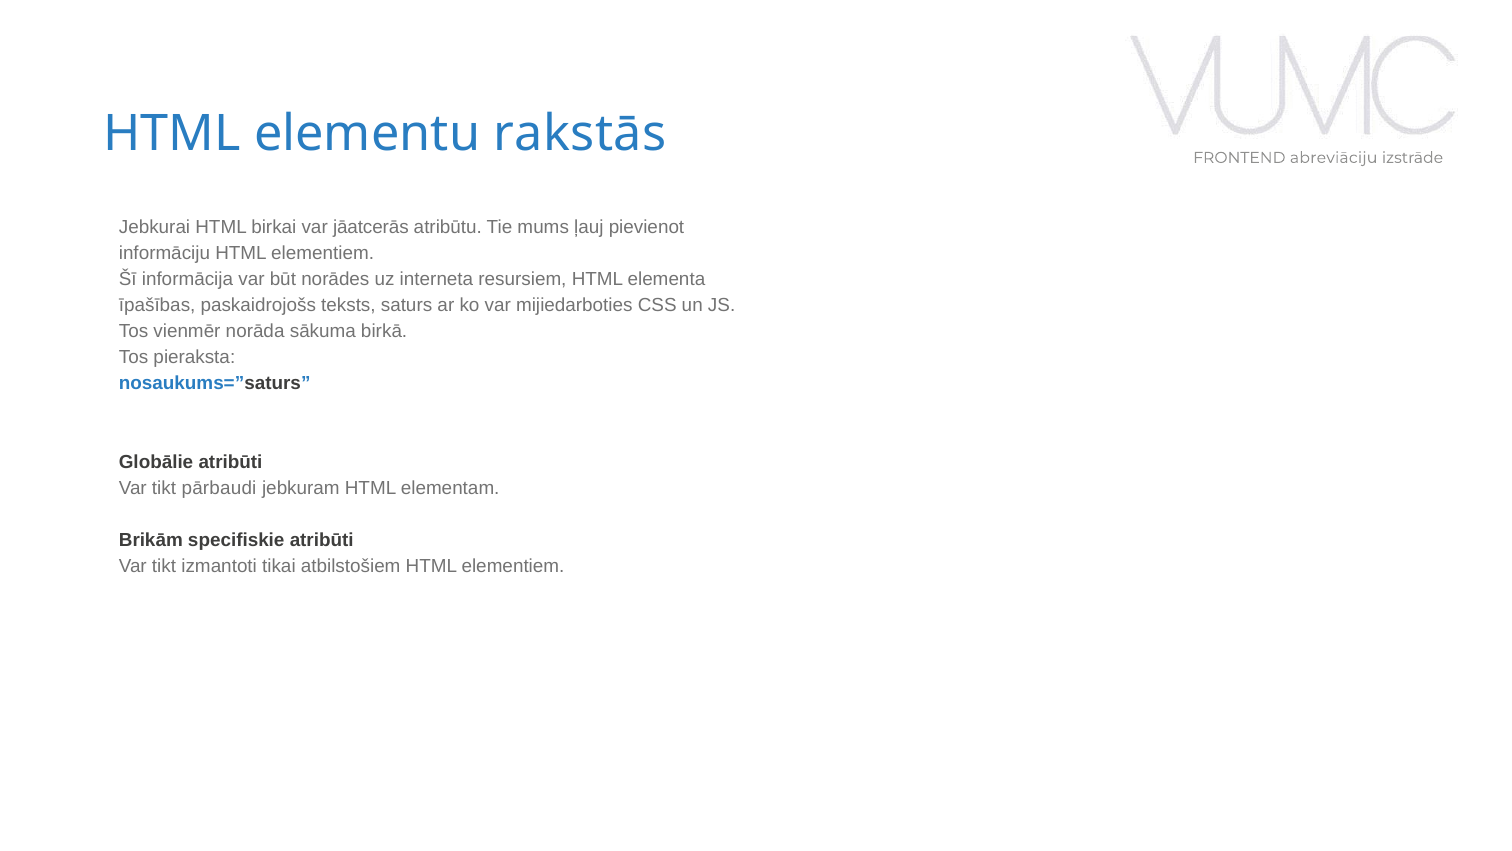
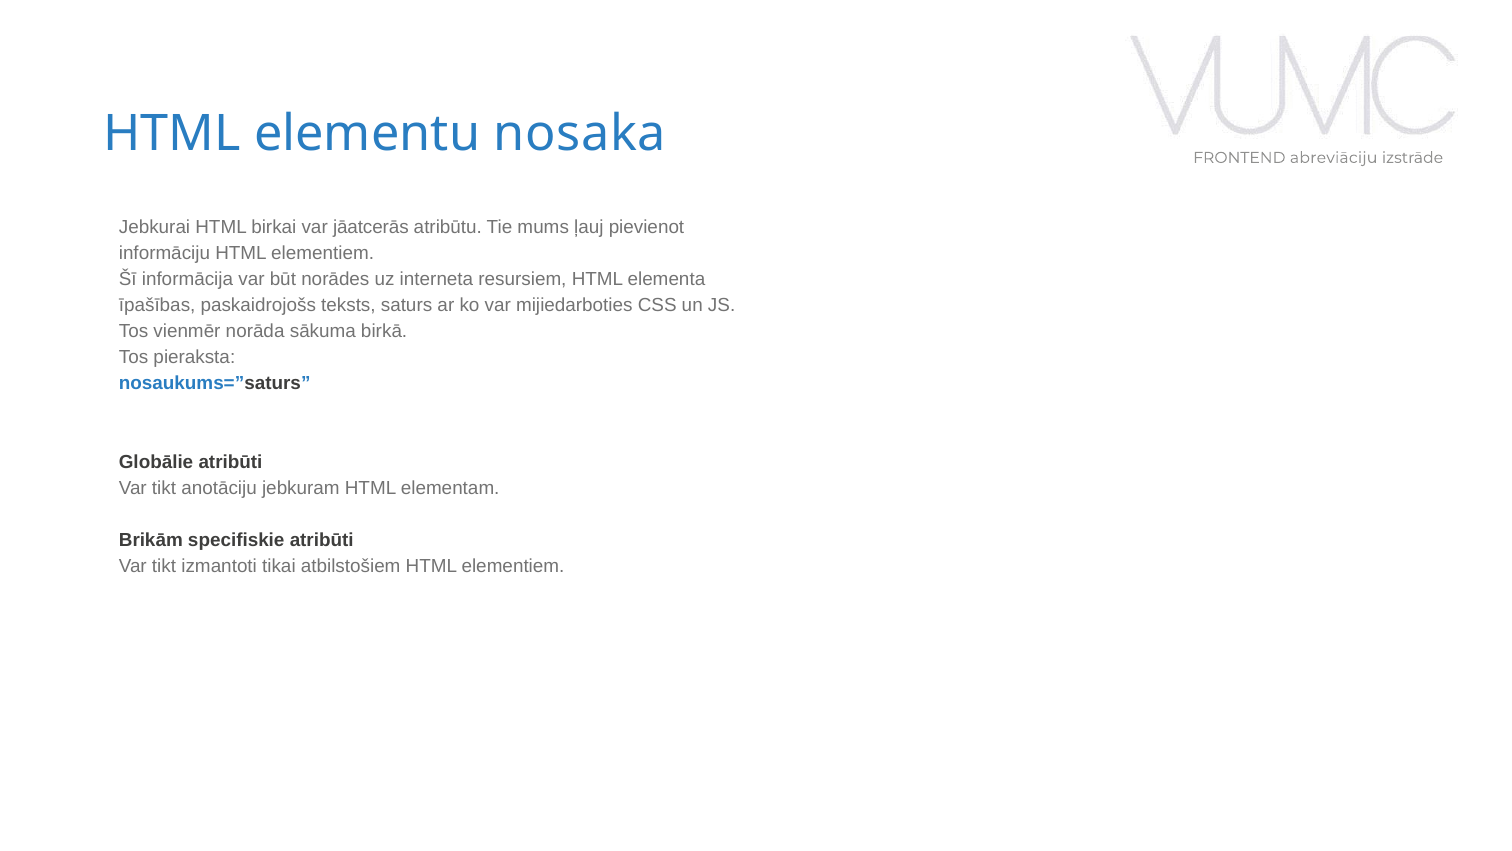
rakstās: rakstās -> nosaka (580, 134)
pārbaudi: pārbaudi -> anotāciju (219, 488)
